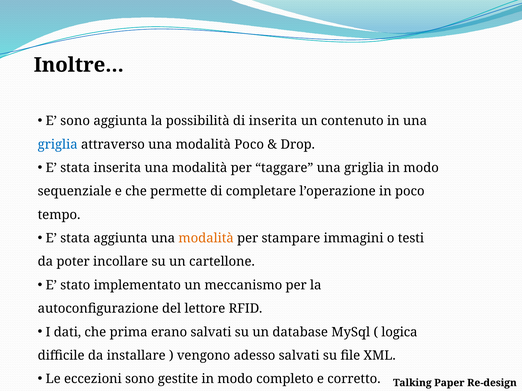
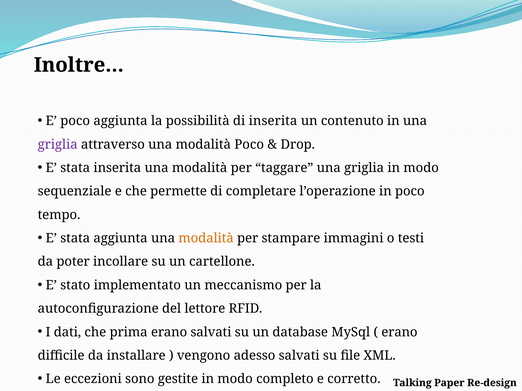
E sono: sono -> poco (75, 121)
griglia colour: blue -> purple (58, 145)
logica: logica -> erano (399, 332)
